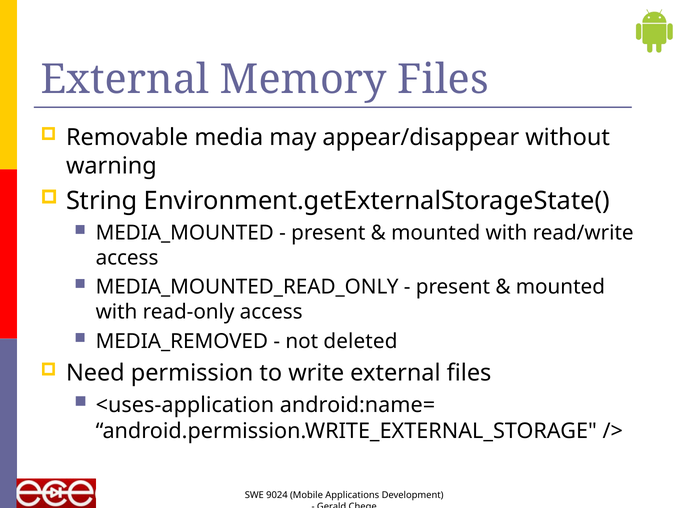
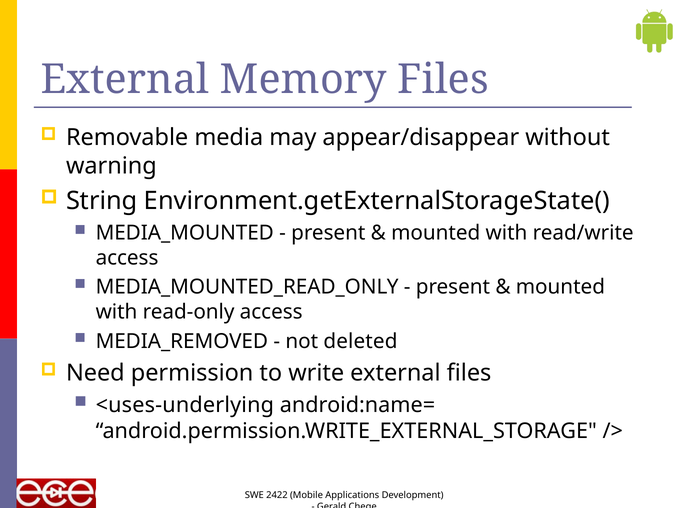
<uses-application: <uses-application -> <uses-underlying (185, 405)
9024: 9024 -> 2422 (277, 495)
